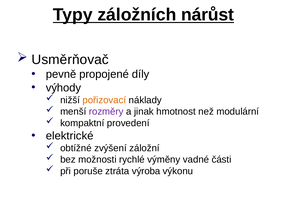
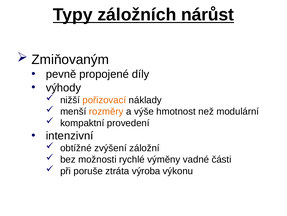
Usměrňovač: Usměrňovač -> Zmiňovaným (70, 59)
rozměry colour: purple -> orange (106, 111)
jinak: jinak -> výše (144, 111)
elektrické: elektrické -> intenzivní (70, 135)
